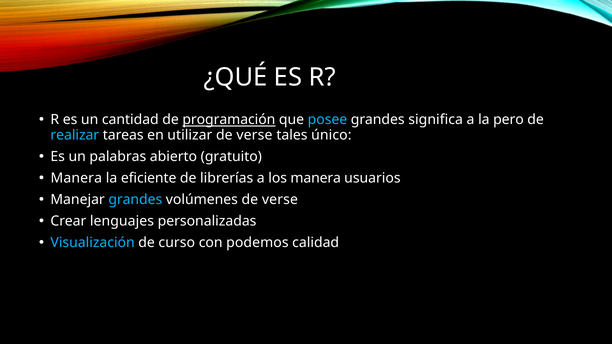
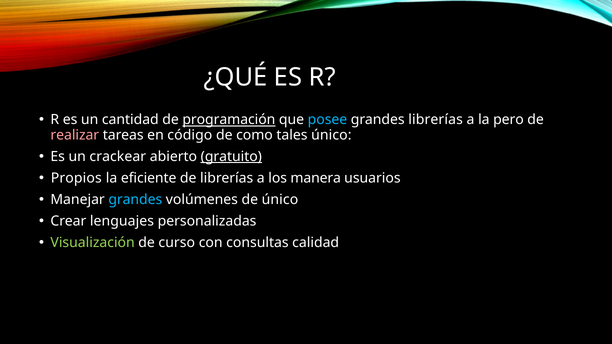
grandes significa: significa -> librerías (436, 120)
realizar colour: light blue -> pink (75, 135)
utilizar: utilizar -> código (190, 135)
verse: verse -> como (255, 135)
palabras: palabras -> crackear (118, 157)
gratuito underline: none -> present (231, 157)
Manera: Manera -> Propios (76, 178)
volúmenes de verse: verse -> único (280, 200)
Visualización colour: light blue -> light green (93, 243)
podemos: podemos -> consultas (257, 243)
